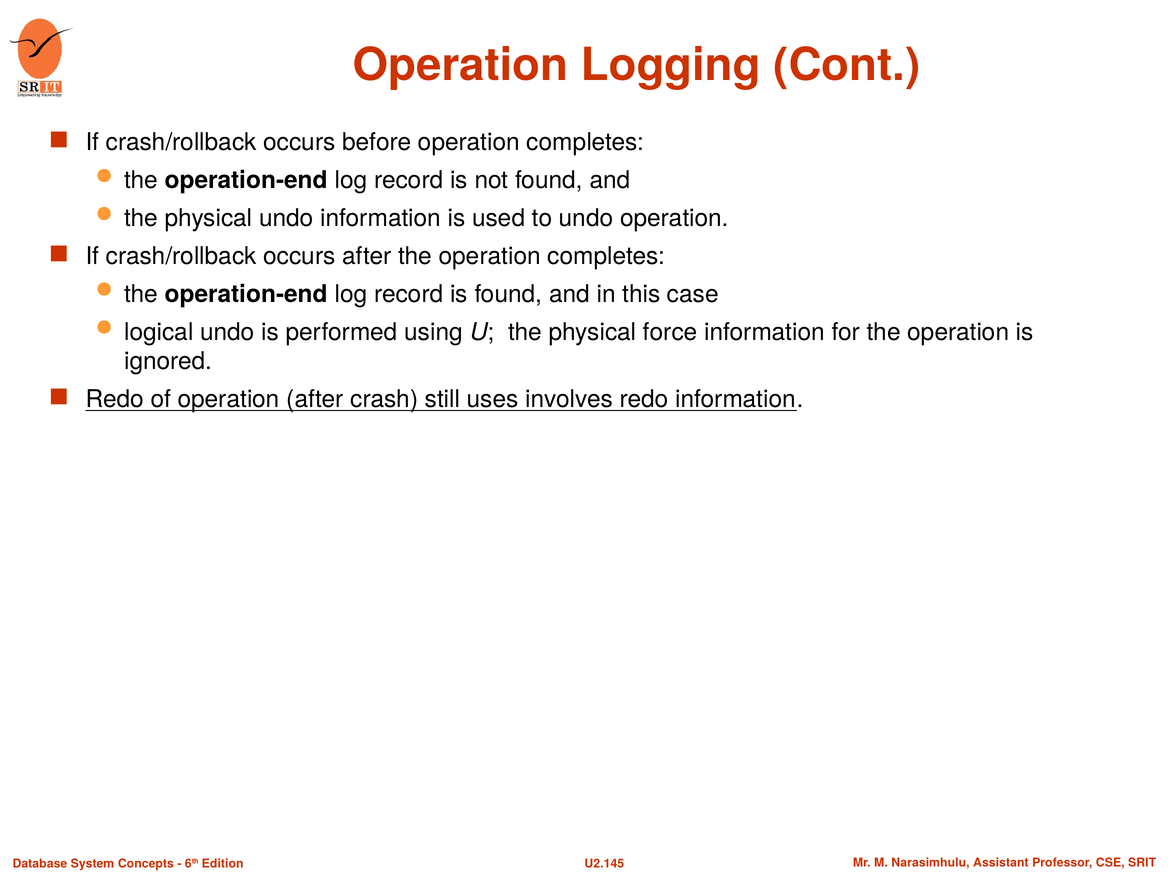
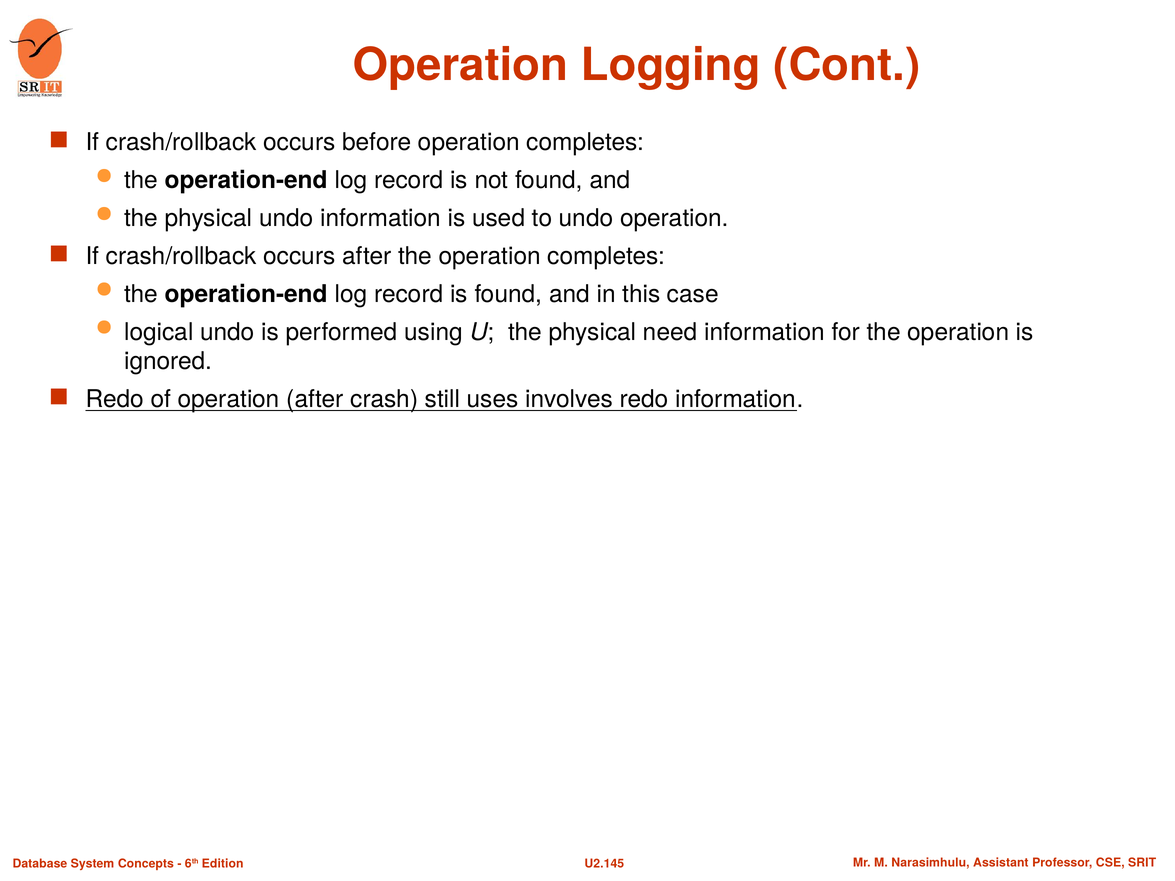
force: force -> need (670, 332)
